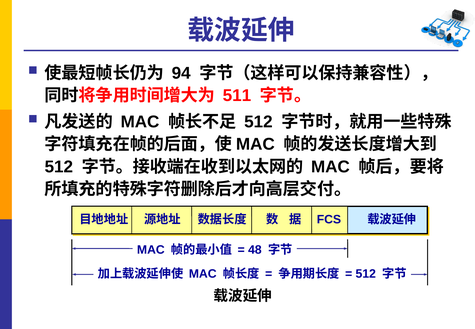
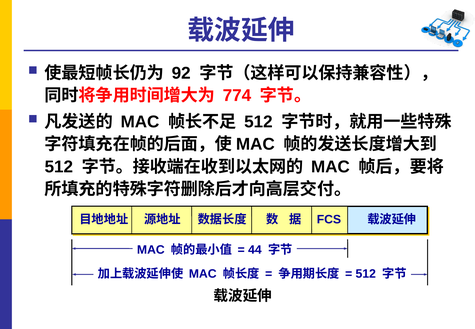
94: 94 -> 92 (181, 73)
511: 511 -> 774 (237, 96)
48: 48 -> 44 (255, 250)
